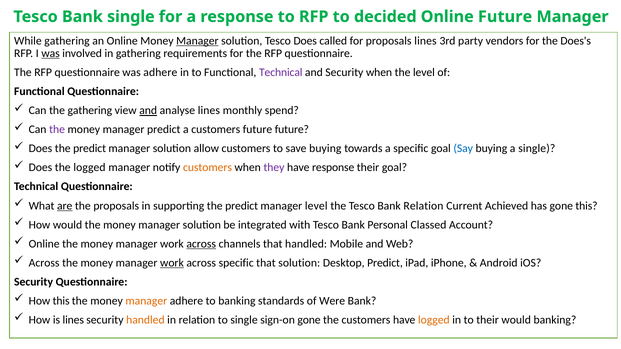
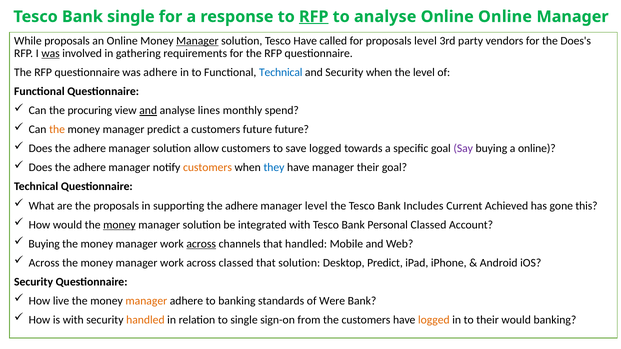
RFP underline: none -> present (314, 17)
to decided: decided -> analyse (385, 17)
Online Future: Future -> Online (505, 17)
While gathering: gathering -> proposals (67, 41)
Tesco Does: Does -> Have (305, 41)
proposals lines: lines -> level (425, 41)
Technical colour: purple -> blue (281, 72)
the gathering: gathering -> procuring (90, 111)
the colour: purple -> orange (57, 130)
predict: predict -> adhere (90, 149)
save buying: buying -> logged (325, 149)
Say colour: blue -> purple (463, 149)
a single: single -> online (537, 149)
logged: logged -> adhere (90, 168)
they colour: purple -> blue (274, 168)
have response: response -> manager (333, 168)
are underline: present -> none (65, 206)
supporting the predict: predict -> adhere (242, 206)
Bank Relation: Relation -> Includes (423, 206)
money underline: none -> present (119, 225)
Online: Online -> Buying (44, 244)
work underline: present -> none (172, 263)
across specific: specific -> classed (236, 263)
How this: this -> live (61, 301)
is lines: lines -> with (73, 320)
sign-on gone: gone -> from (309, 320)
